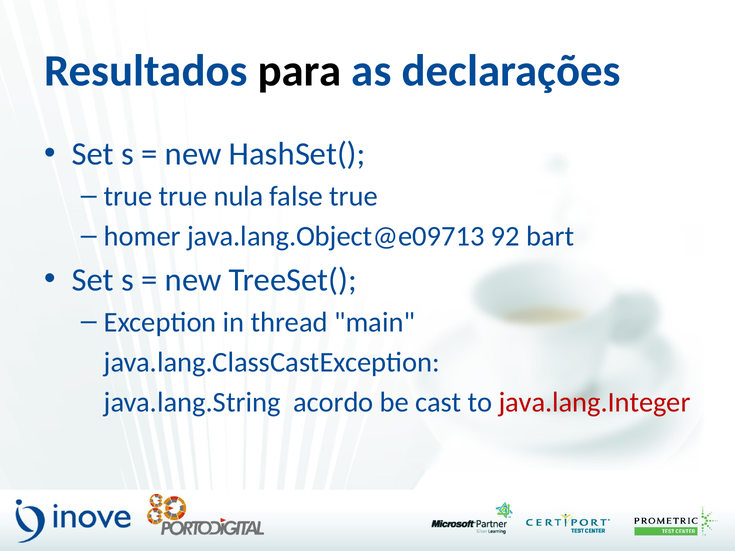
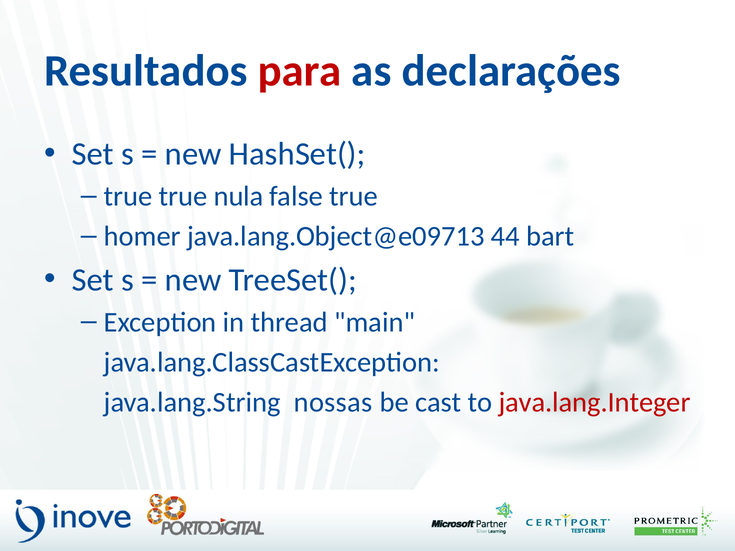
para colour: black -> red (300, 71)
92: 92 -> 44 (505, 236)
acordo: acordo -> nossas (333, 402)
